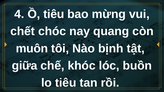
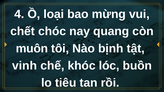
Ồ tiêu: tiêu -> loại (54, 14)
giữa: giữa -> vinh (24, 66)
